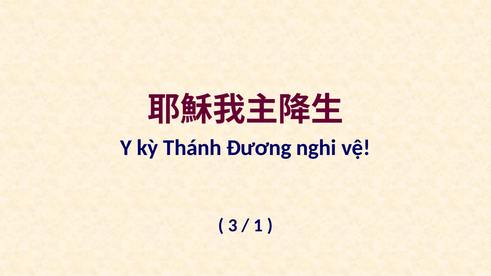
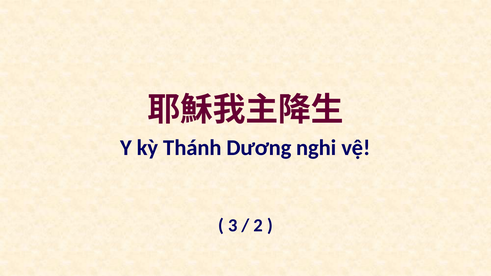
Đương: Đương -> Dương (259, 148)
1: 1 -> 2 (258, 226)
